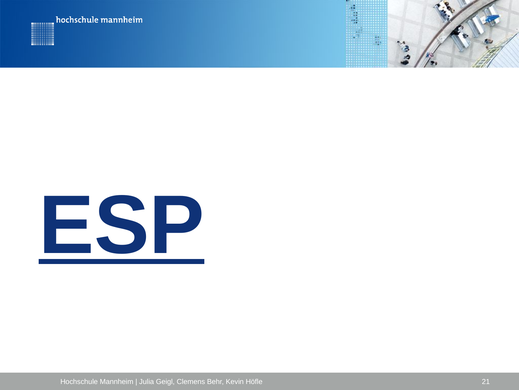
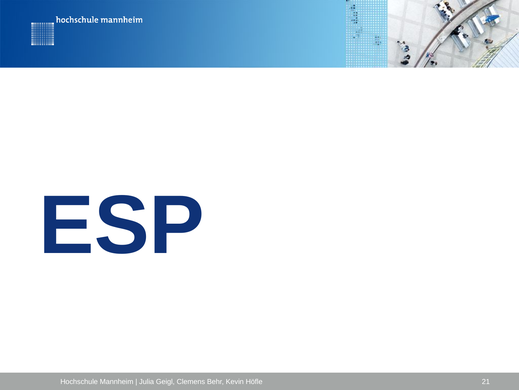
ESP underline: present -> none (122, 225)
